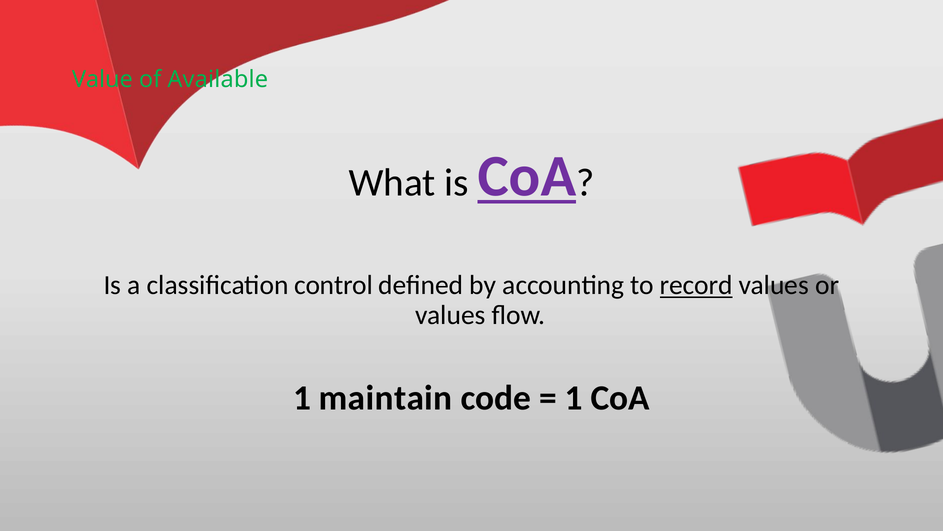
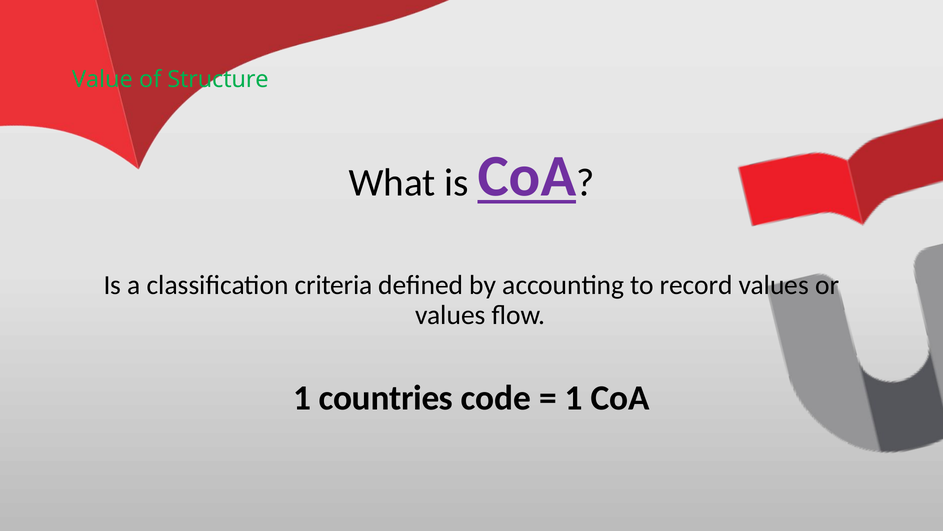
Available: Available -> Structure (218, 79)
control: control -> criteria (334, 285)
record underline: present -> none (696, 285)
maintain: maintain -> countries (386, 398)
